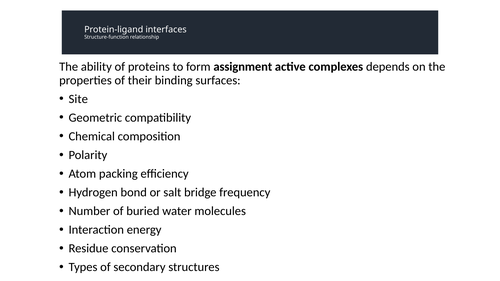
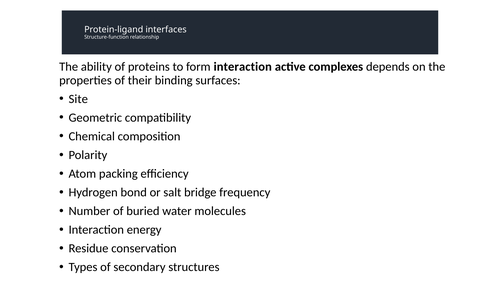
form assignment: assignment -> interaction (243, 67)
